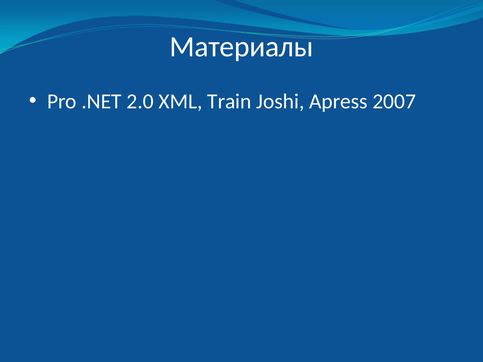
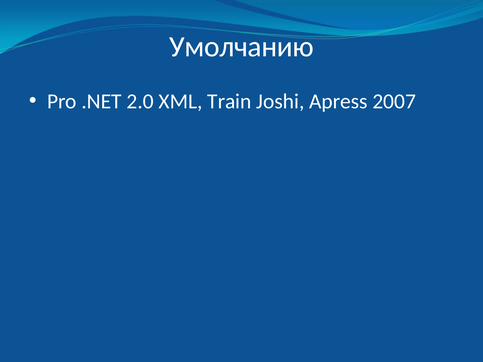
Материалы: Материалы -> Умолчанию (242, 47)
